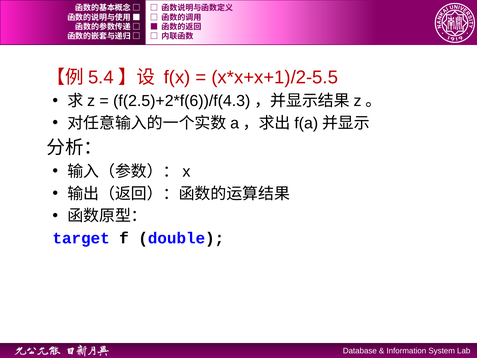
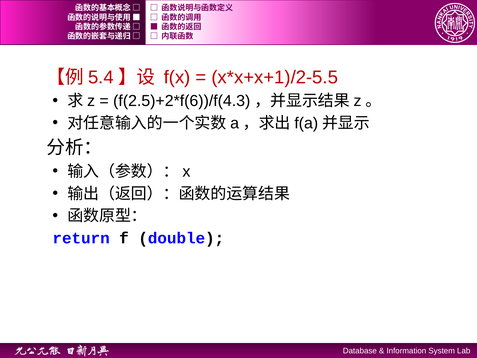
target: target -> return (81, 238)
